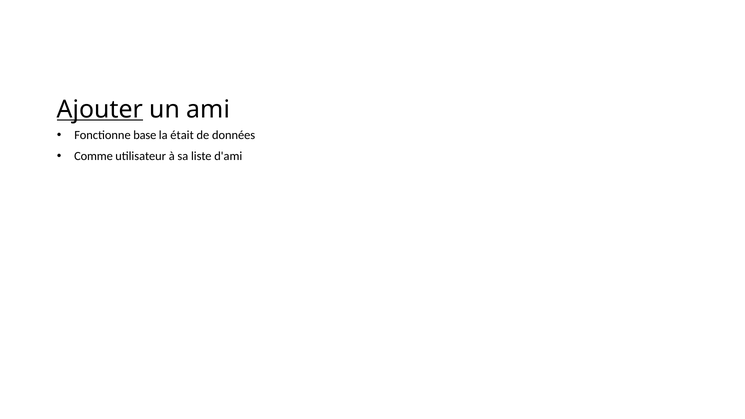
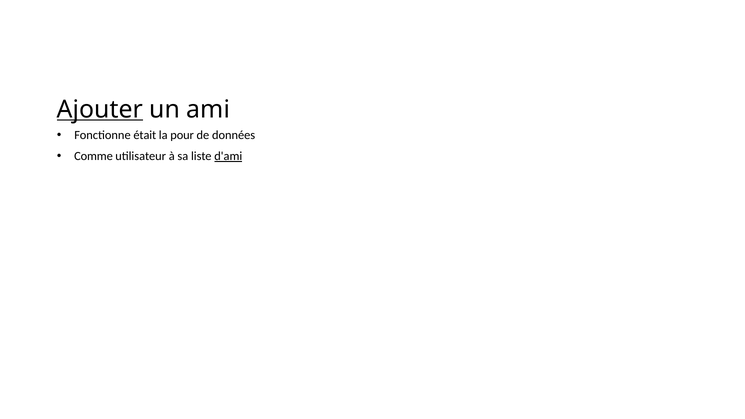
base: base -> était (145, 135)
était: était -> pour (182, 135)
d'ami underline: none -> present (228, 156)
